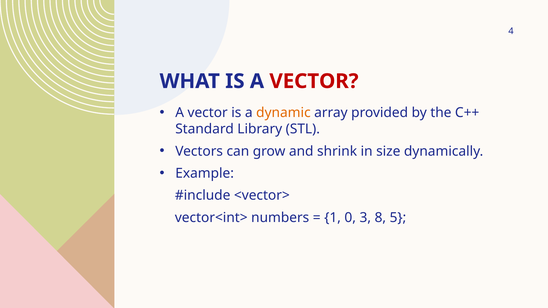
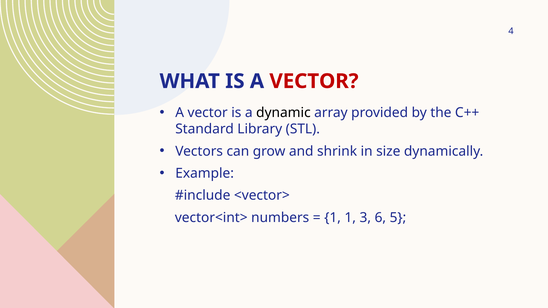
dynamic colour: orange -> black (283, 113)
1 0: 0 -> 1 (350, 218)
8: 8 -> 6 (380, 218)
